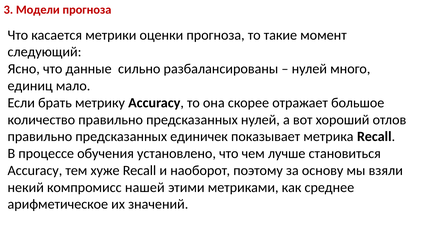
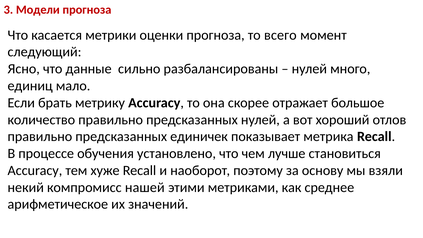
такие: такие -> всего (280, 35)
